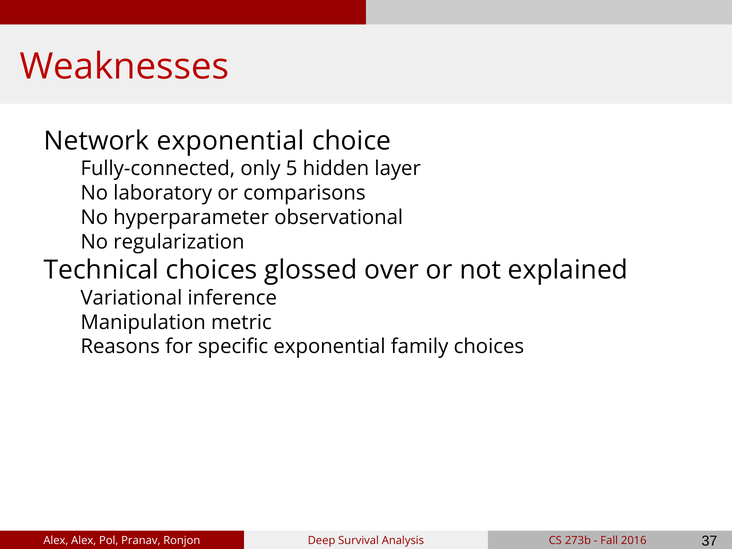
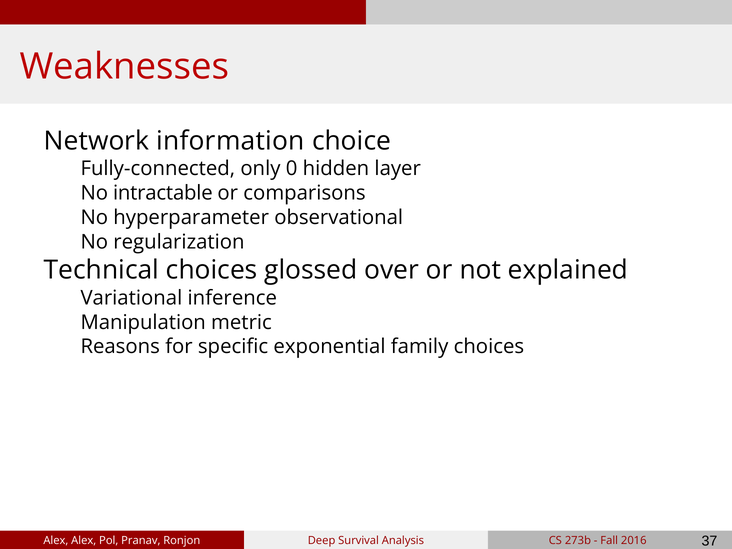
Network exponential: exponential -> information (230, 141)
5: 5 -> 0 (292, 169)
laboratory: laboratory -> intractable (163, 193)
